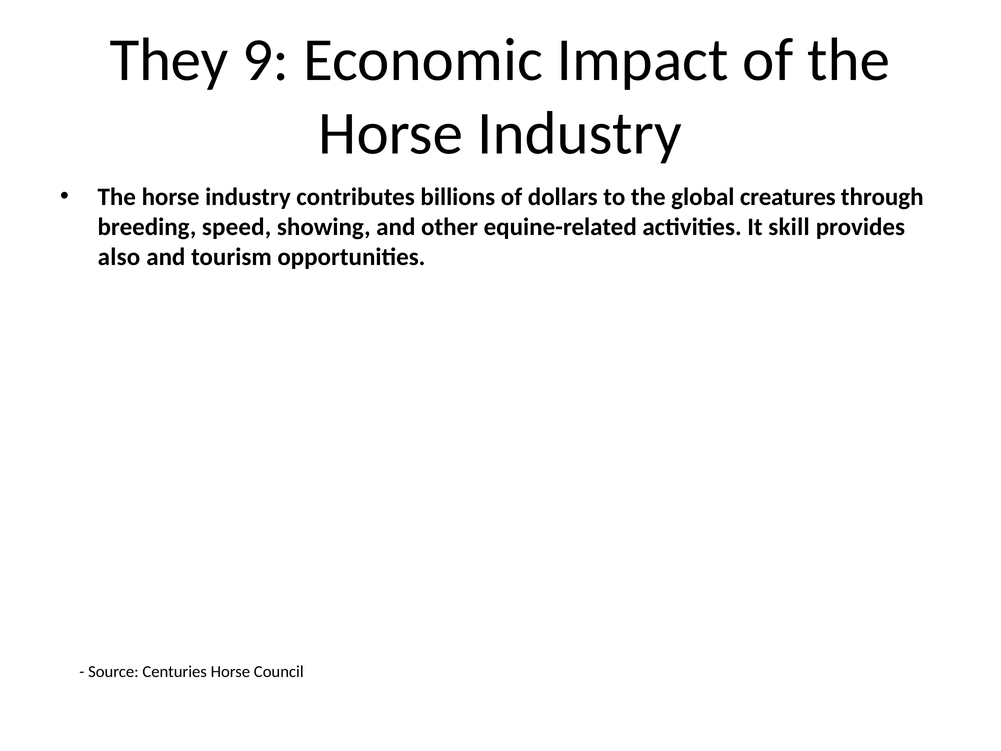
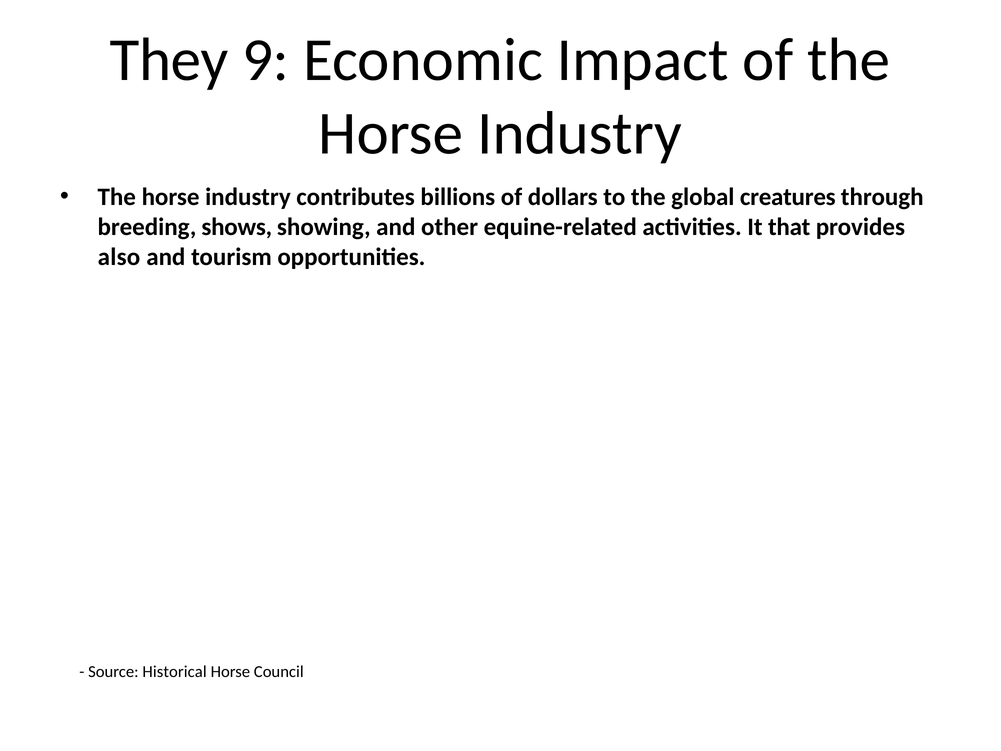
speed: speed -> shows (237, 227)
skill: skill -> that (789, 227)
Centuries: Centuries -> Historical (175, 672)
